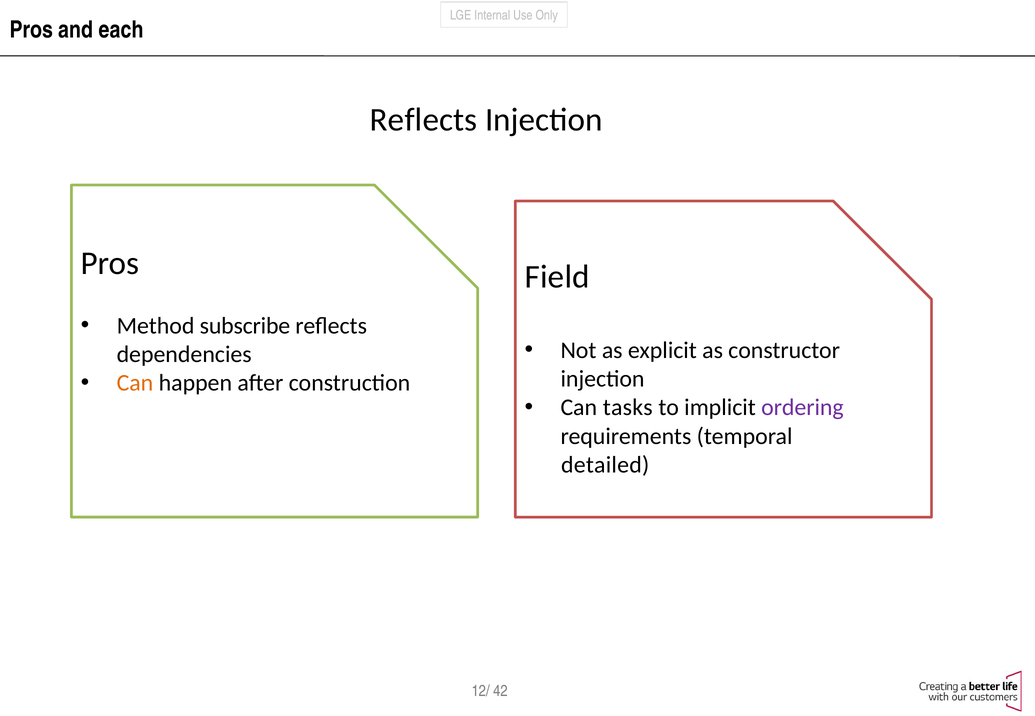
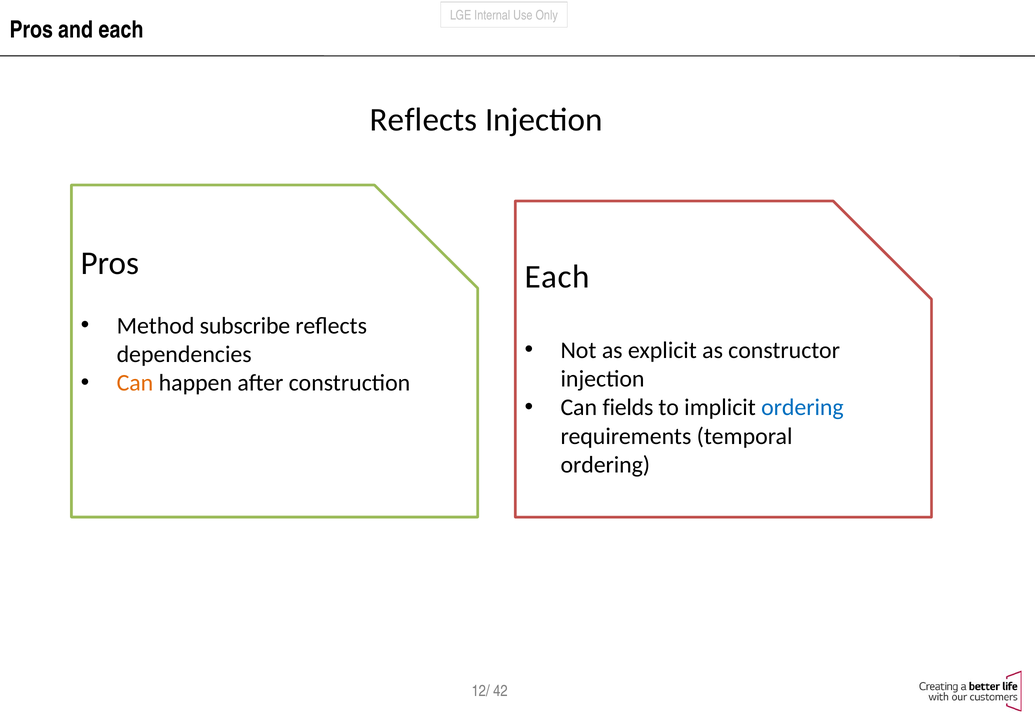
Field: Field -> Each (557, 277)
tasks: tasks -> fields (628, 408)
ordering colour: purple -> blue (802, 408)
detailed: detailed -> ordering (605, 465)
